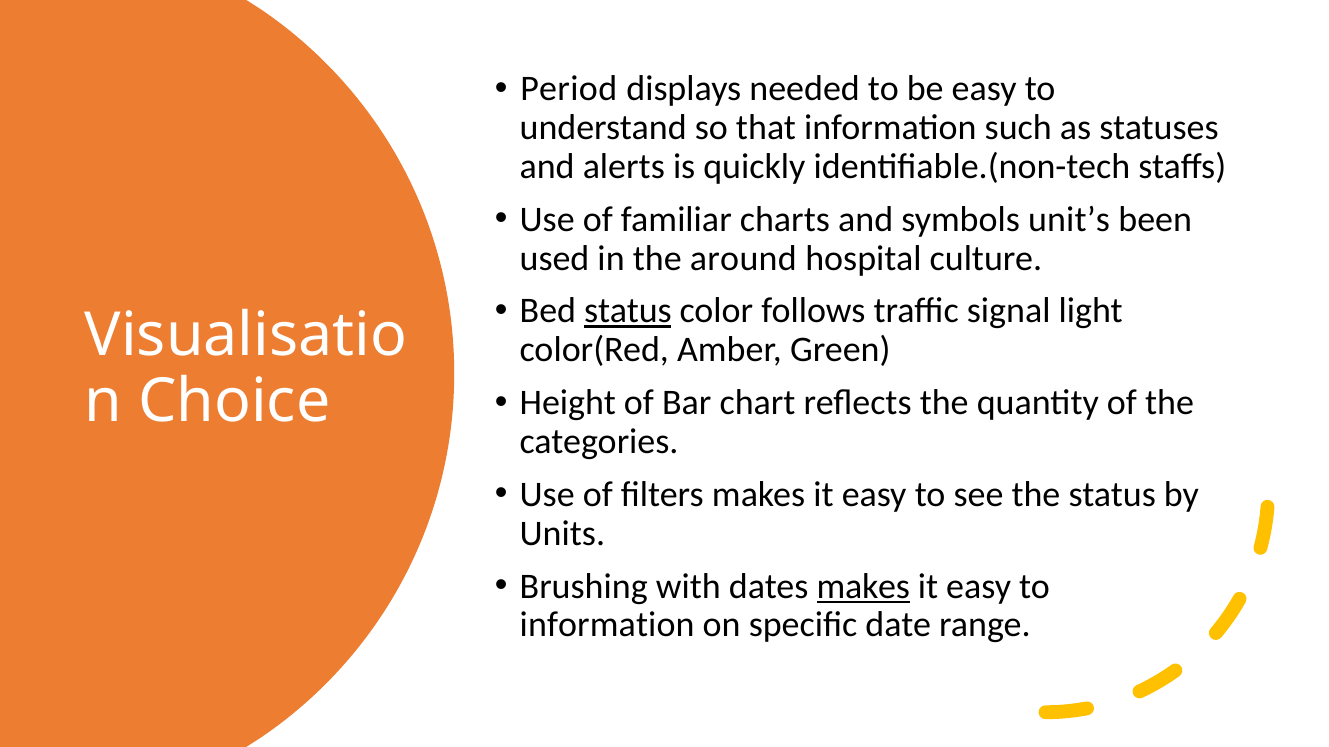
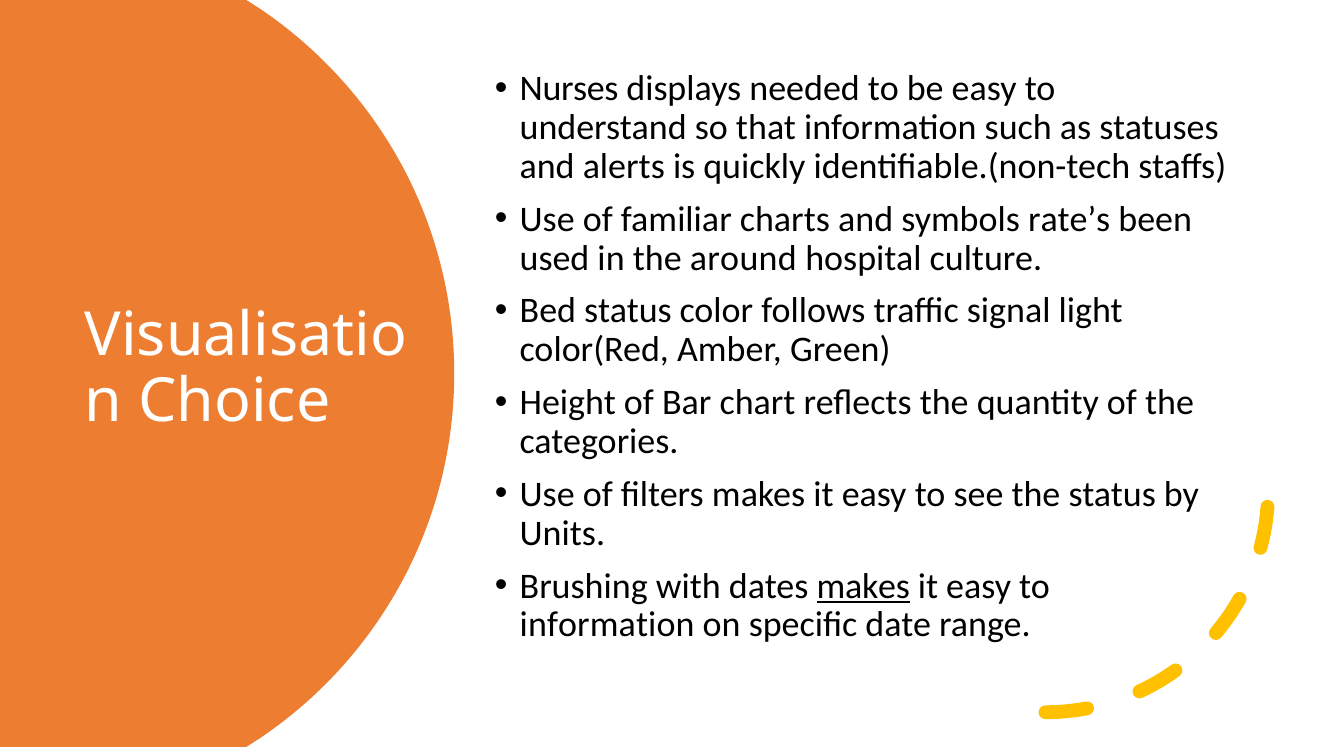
Period: Period -> Nurses (569, 89)
unit’s: unit’s -> rate’s (1069, 219)
status underline: present -> none (628, 311)
